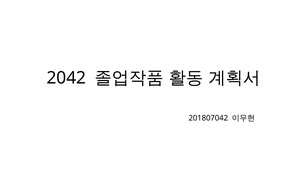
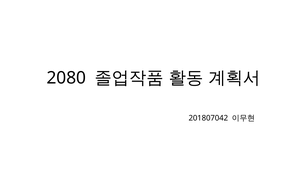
2042: 2042 -> 2080 (66, 78)
